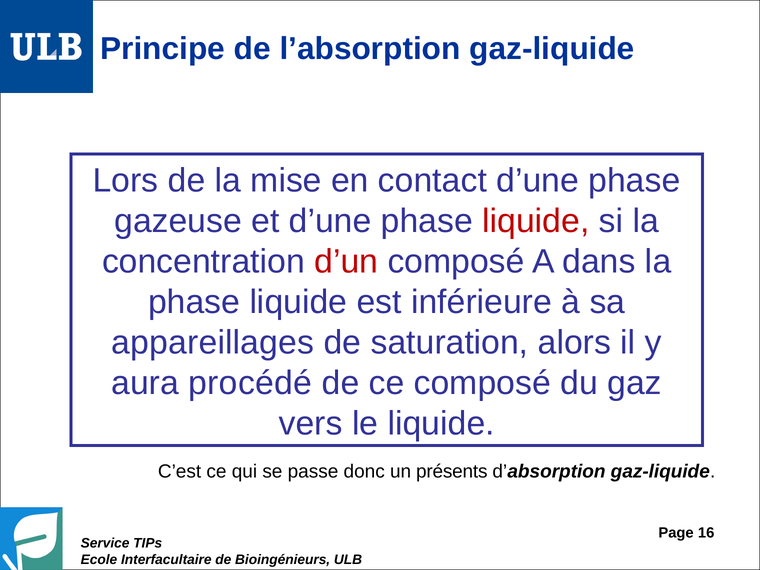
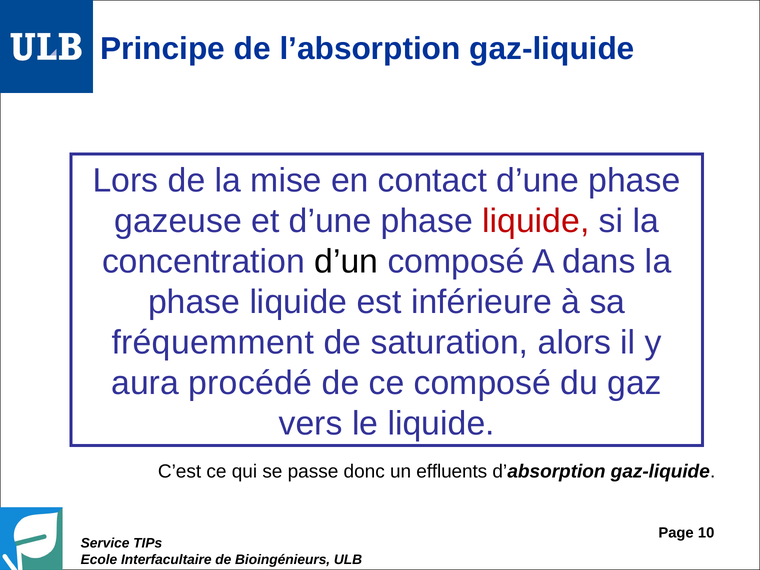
d’un colour: red -> black (346, 262)
appareillages: appareillages -> fréquemment (213, 343)
présents: présents -> effluents (452, 471)
16: 16 -> 10 (706, 533)
